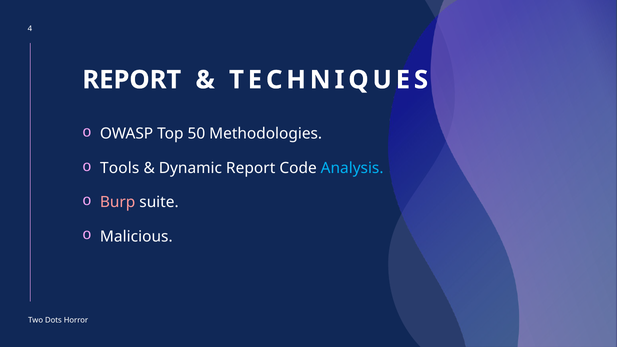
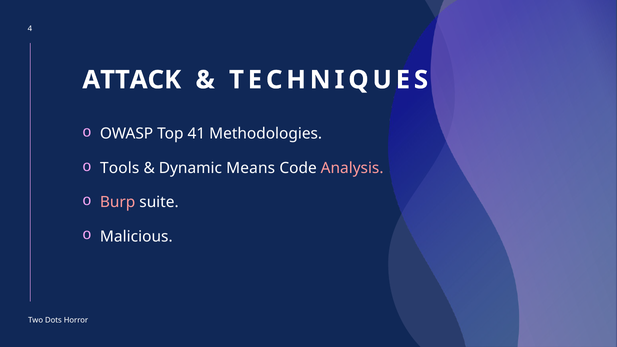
REPORT: REPORT -> ATTACK (132, 80)
50: 50 -> 41 (196, 134)
Dynamic Report: Report -> Means (251, 168)
Analysis colour: light blue -> pink (352, 168)
